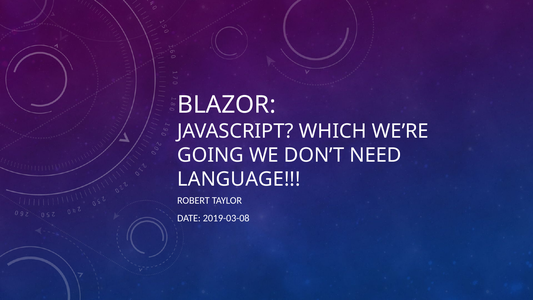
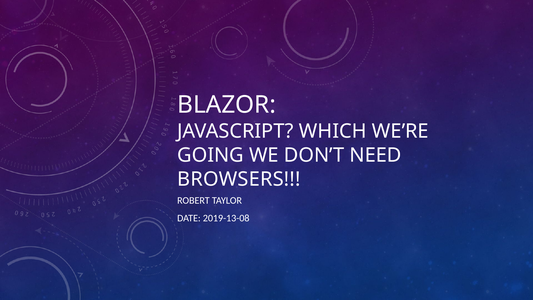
LANGUAGE: LANGUAGE -> BROWSERS (239, 179)
2019-03-08: 2019-03-08 -> 2019-13-08 (226, 218)
